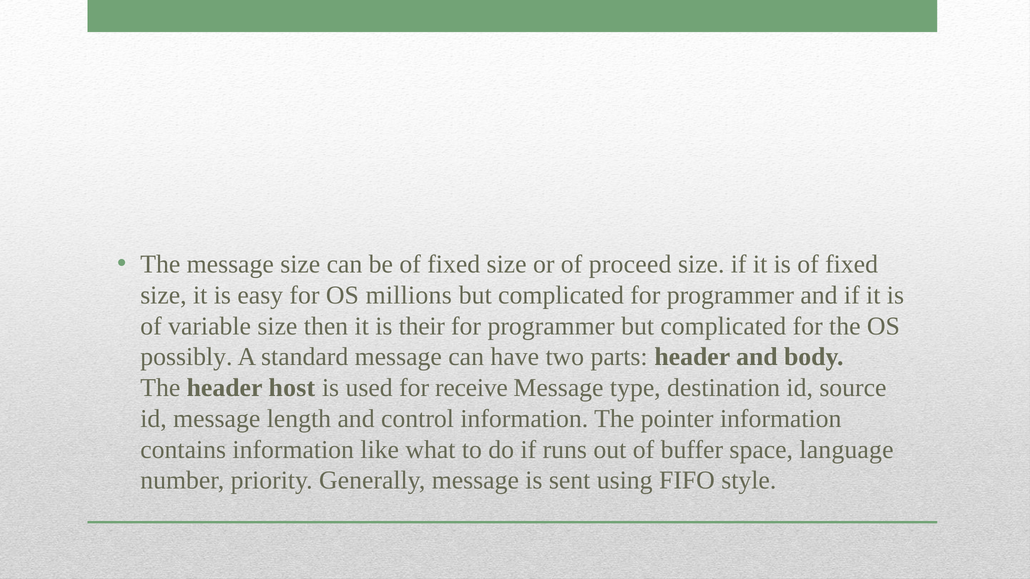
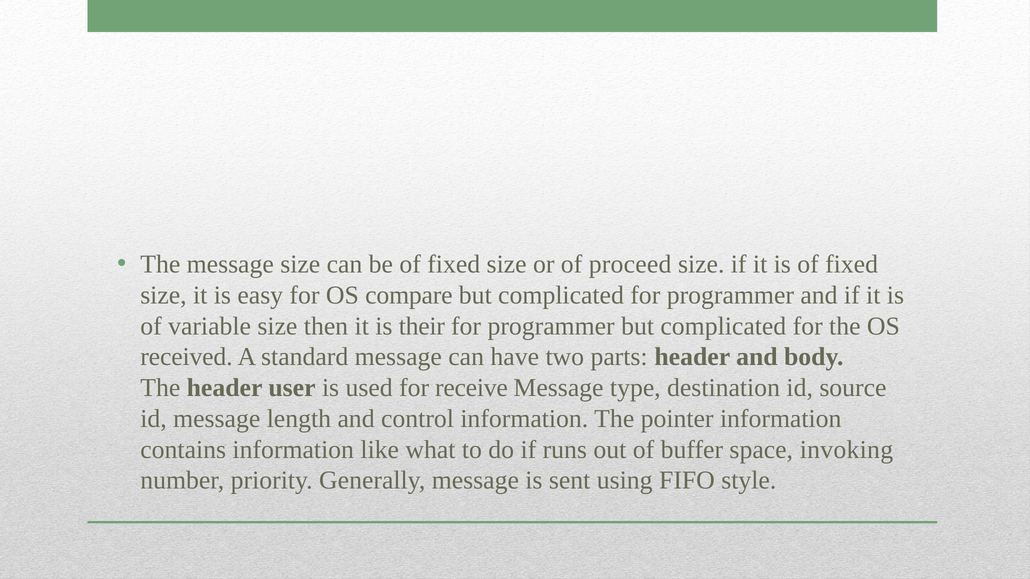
millions: millions -> compare (409, 295)
possibly: possibly -> received (186, 357)
host: host -> user (292, 388)
language: language -> invoking (846, 450)
